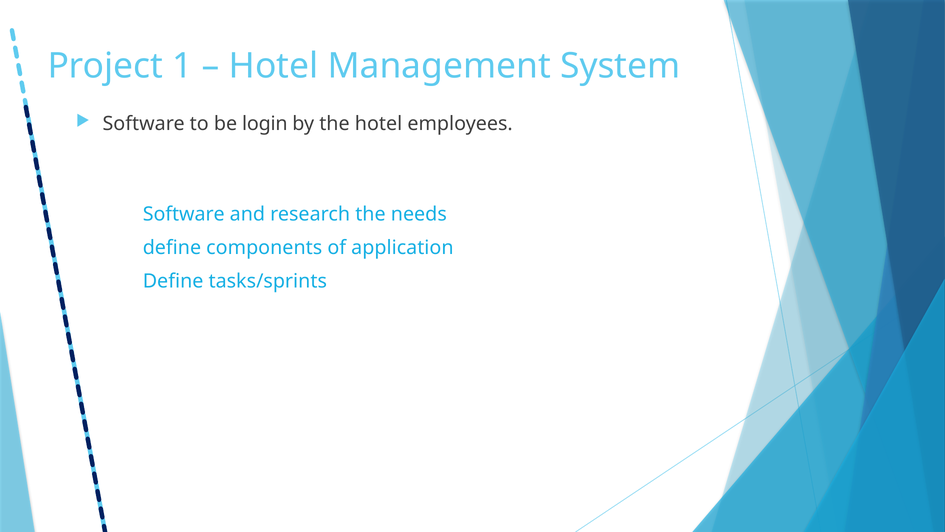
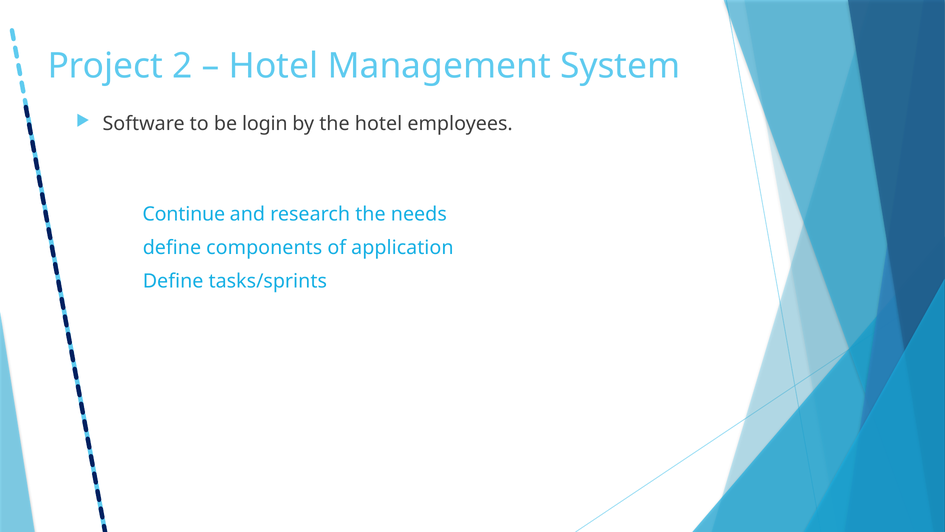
1: 1 -> 2 (182, 66)
Software: Software -> Continue (184, 214)
